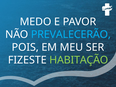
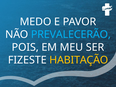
HABITAÇÃO colour: light green -> yellow (79, 60)
